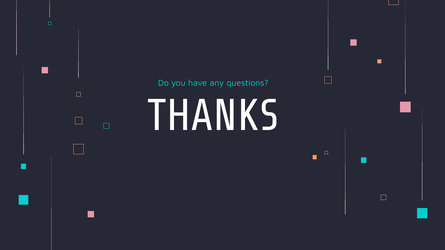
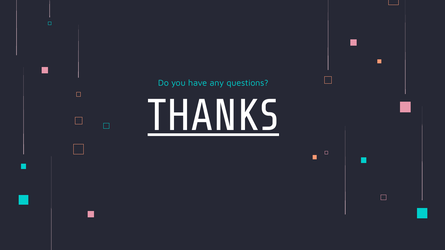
THANKS underline: none -> present (213, 116)
